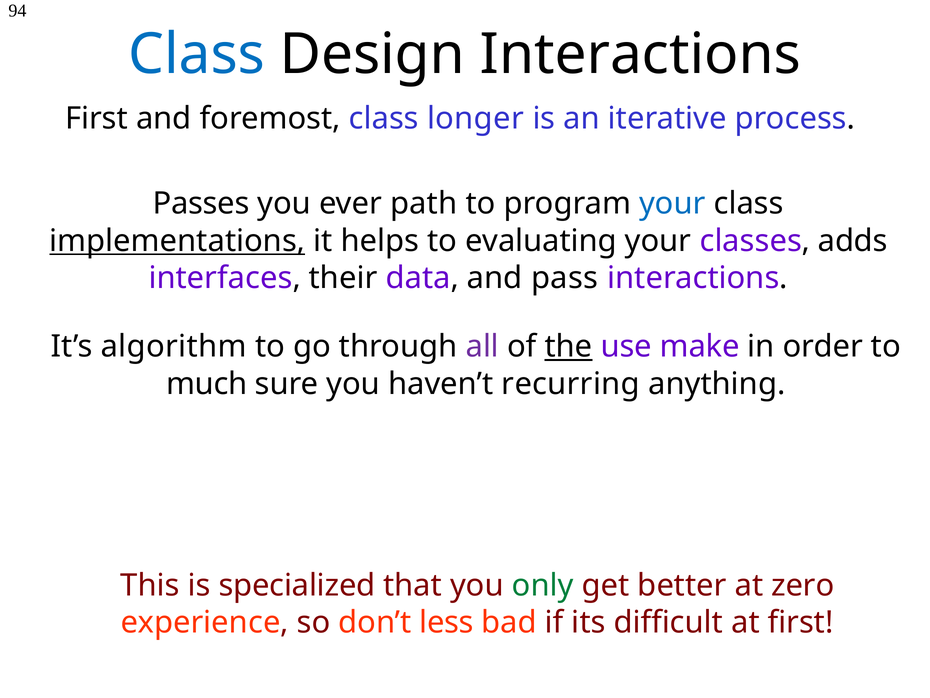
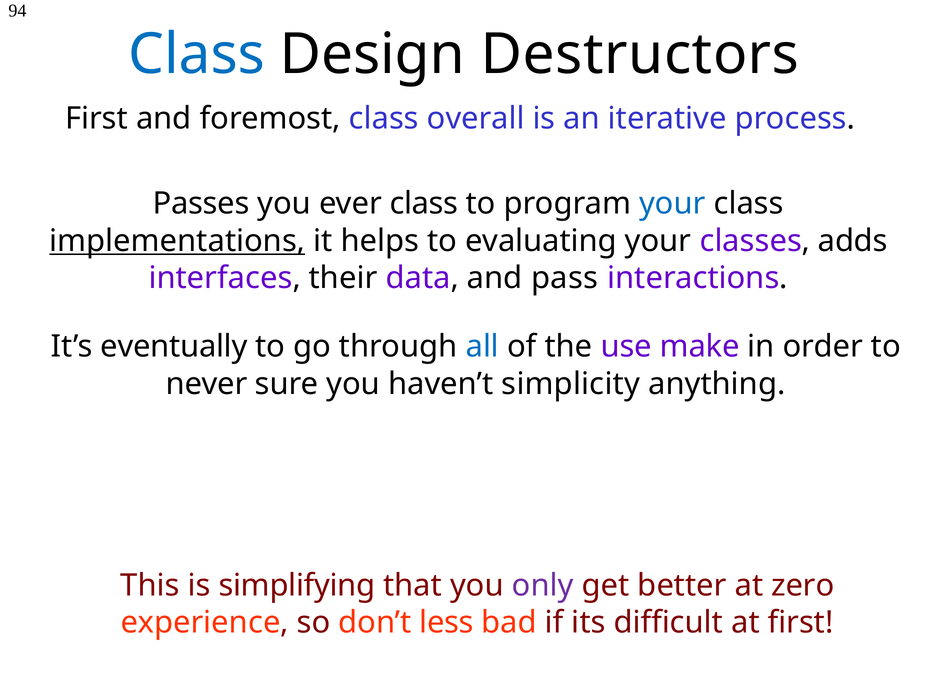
Design Interactions: Interactions -> Destructors (640, 54)
longer: longer -> overall (476, 118)
ever path: path -> class (424, 204)
algorithm: algorithm -> eventually (174, 346)
all colour: purple -> blue (482, 346)
the underline: present -> none (568, 346)
much: much -> never (207, 384)
recurring: recurring -> simplicity (571, 384)
specialized: specialized -> simplifying (297, 585)
only colour: green -> purple (543, 585)
